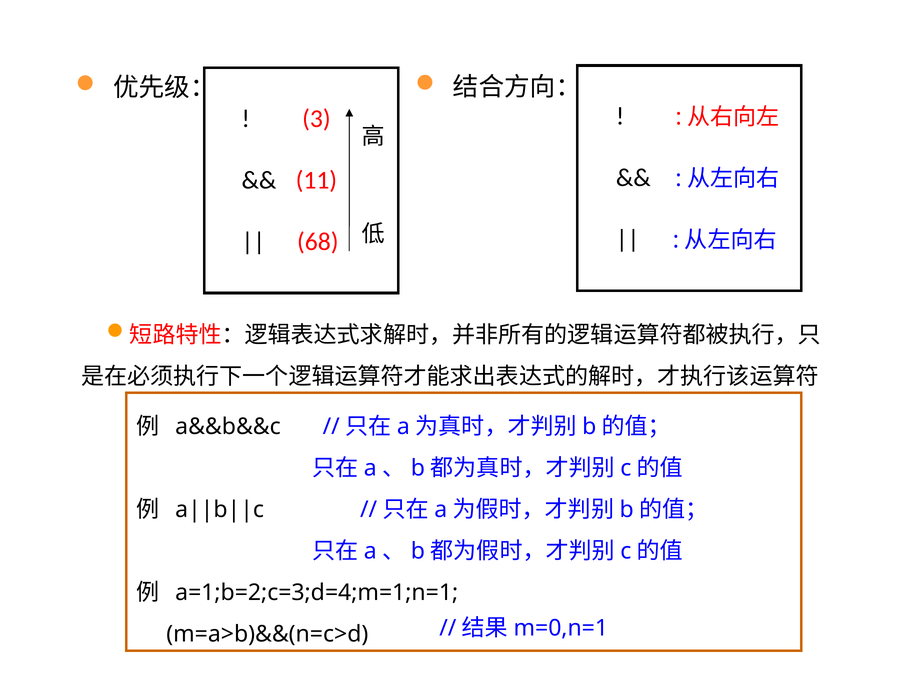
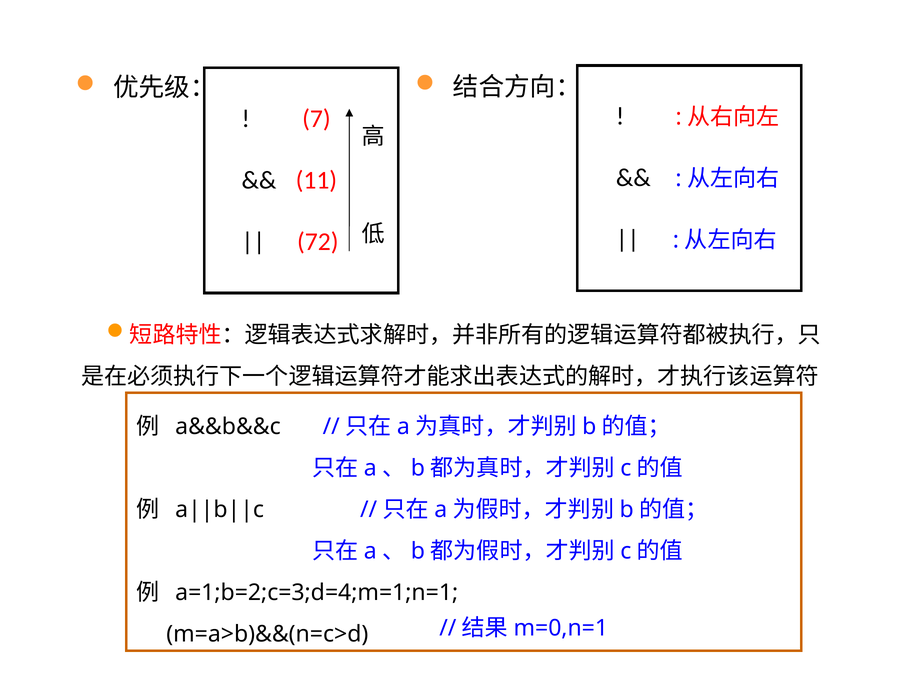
3: 3 -> 7 (316, 119)
68: 68 -> 72 (318, 242)
